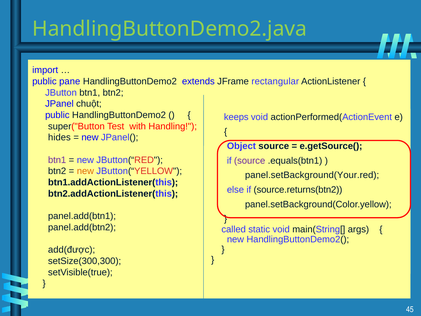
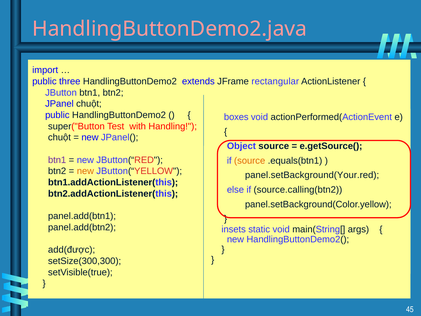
HandlingButtonDemo2.java colour: light green -> pink (170, 29)
pane: pane -> three (70, 81)
keeps: keeps -> boxes (236, 117)
hides: hides -> chuột (59, 137)
source colour: purple -> orange (250, 161)
source.returns(btn2: source.returns(btn2 -> source.calling(btn2 (298, 190)
called: called -> insets (234, 229)
